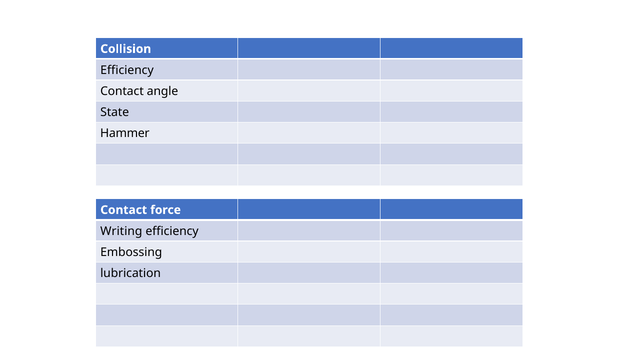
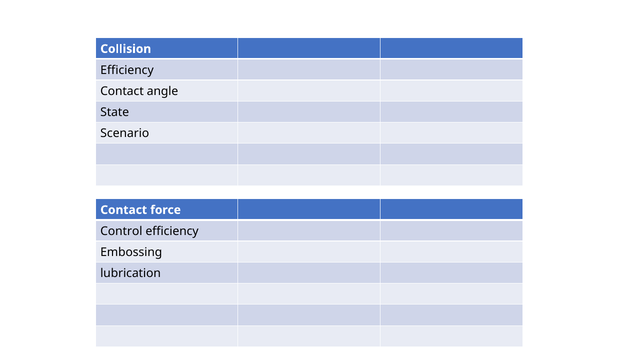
Hammer: Hammer -> Scenario (125, 134)
Writing: Writing -> Control (121, 231)
